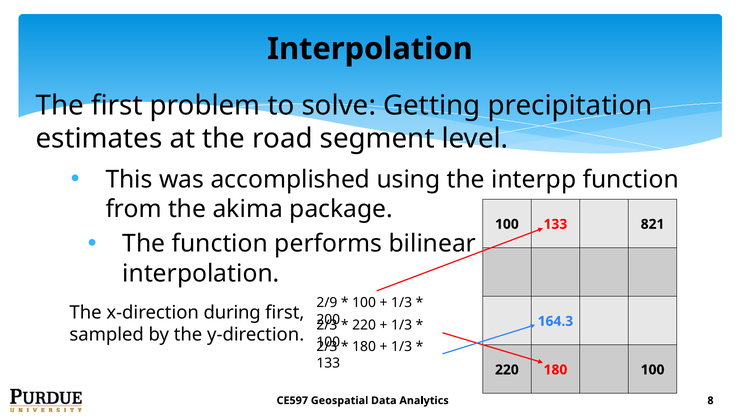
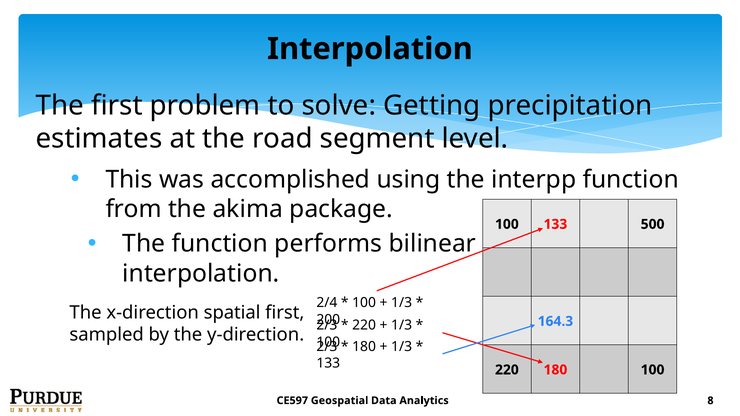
821: 821 -> 500 (653, 224)
2/9: 2/9 -> 2/4 (327, 303)
during: during -> spatial (232, 313)
